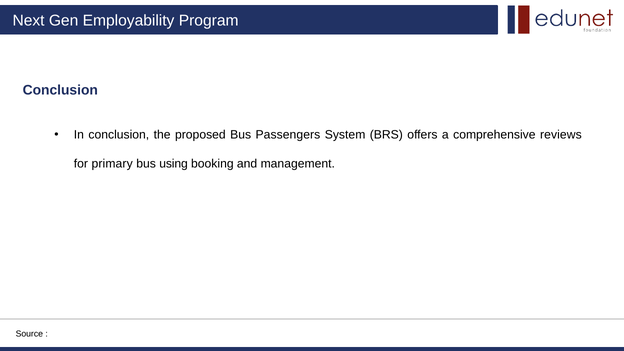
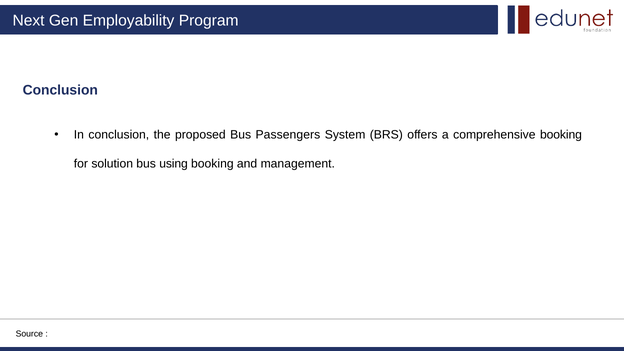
comprehensive reviews: reviews -> booking (561, 135)
primary: primary -> solution (112, 164)
